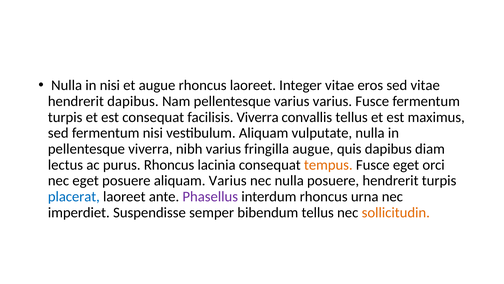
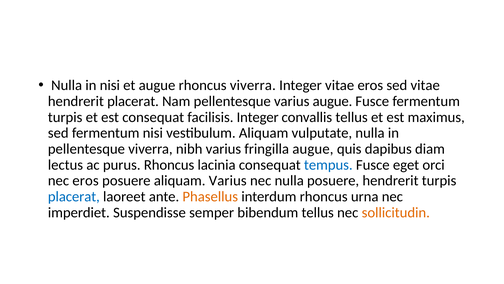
rhoncus laoreet: laoreet -> viverra (253, 85)
hendrerit dapibus: dapibus -> placerat (133, 101)
varius varius: varius -> augue (332, 101)
facilisis Viverra: Viverra -> Integer (258, 117)
tempus colour: orange -> blue (328, 165)
nec eget: eget -> eros (86, 180)
Phasellus colour: purple -> orange (210, 196)
